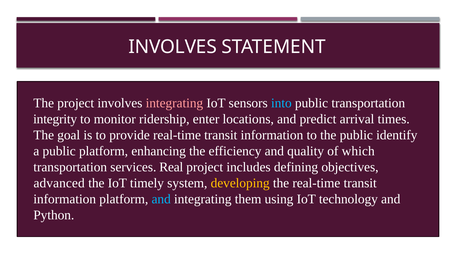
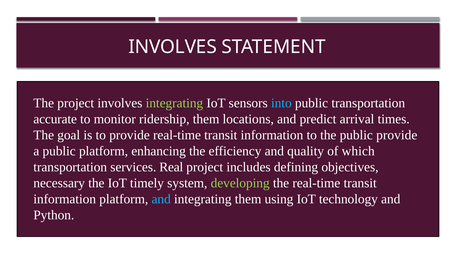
integrating colour: pink -> light green (174, 103)
integrity: integrity -> accurate (55, 119)
ridership enter: enter -> them (206, 119)
public identify: identify -> provide (397, 135)
advanced: advanced -> necessary (59, 183)
developing colour: yellow -> light green (240, 183)
